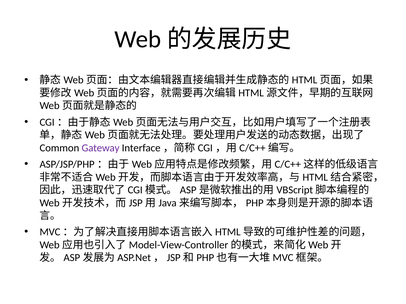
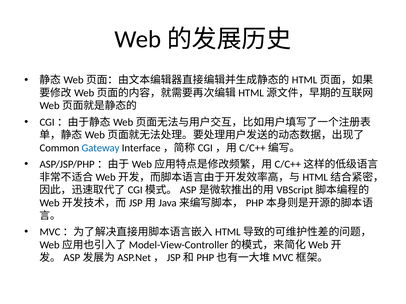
Gateway colour: purple -> blue (101, 148)
